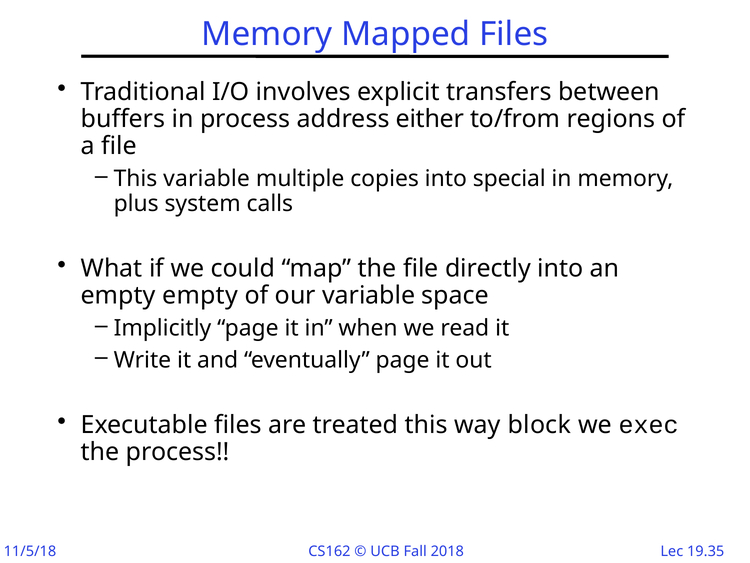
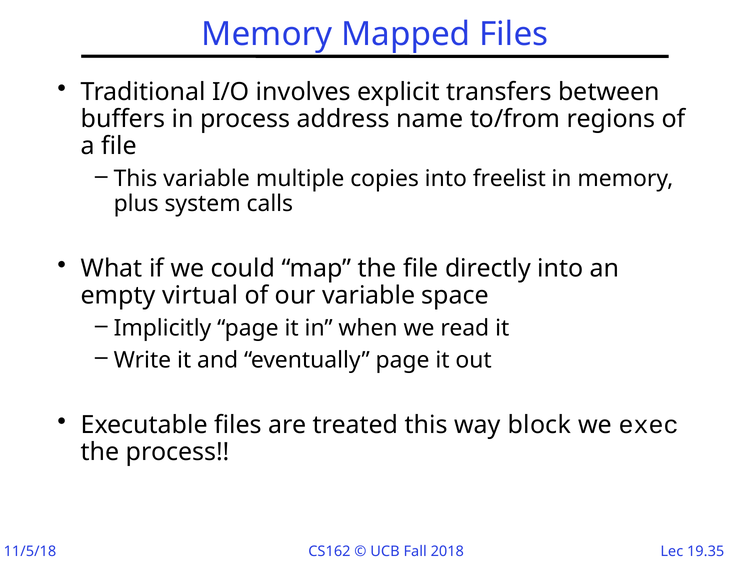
either: either -> name (430, 119)
special: special -> freelist (509, 179)
empty empty: empty -> virtual (200, 295)
